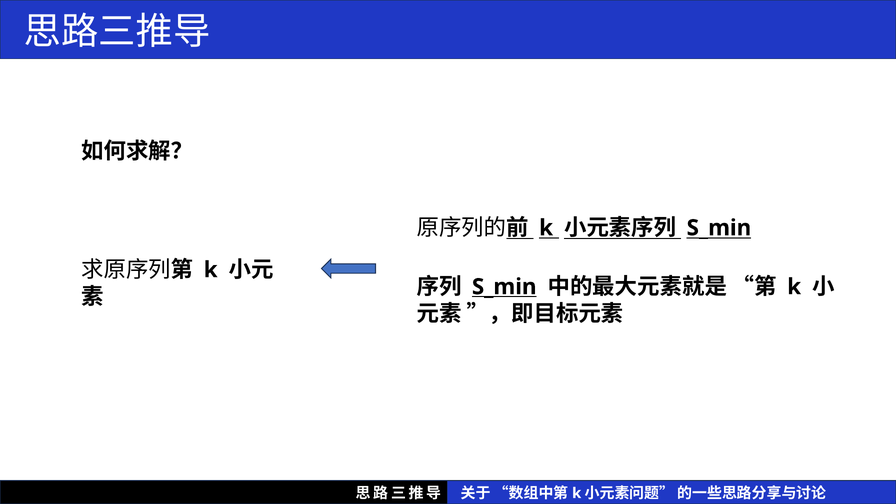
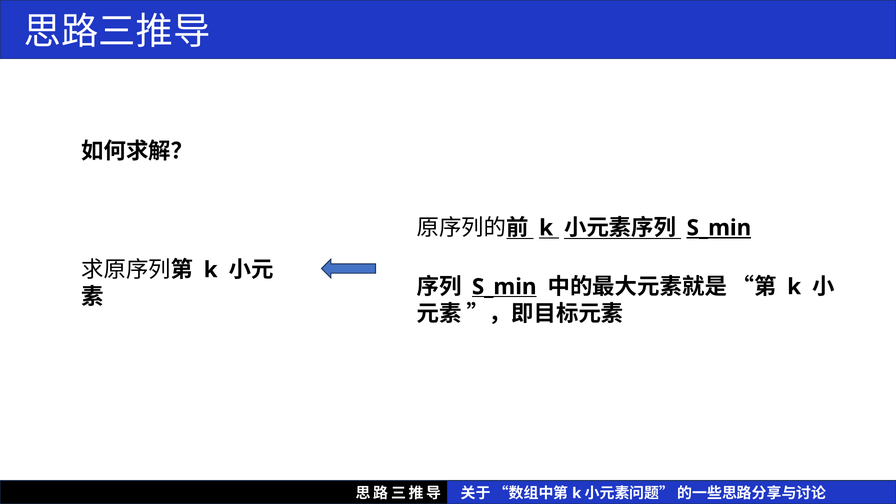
S_min underline: none -> present (719, 228)
